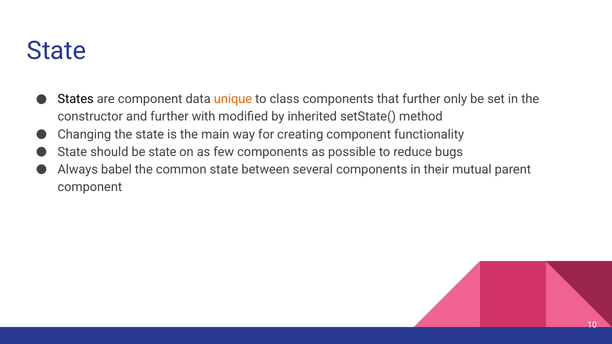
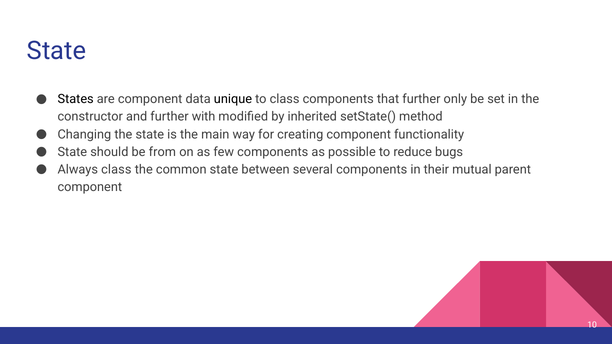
unique colour: orange -> black (233, 99)
be state: state -> from (162, 152)
Always babel: babel -> class (116, 170)
